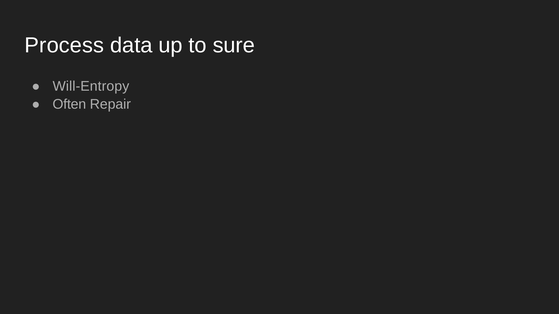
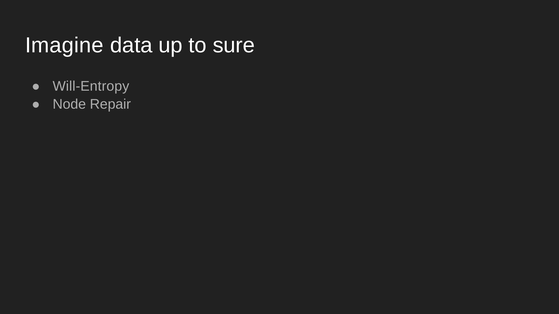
Process: Process -> Imagine (64, 45)
Often: Often -> Node (69, 104)
